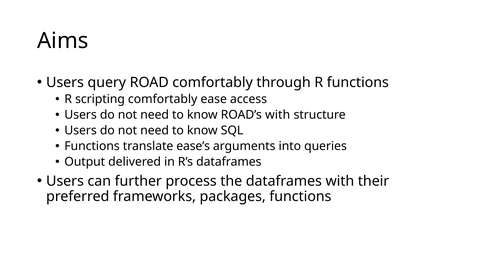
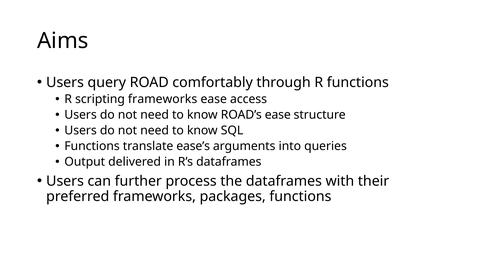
scripting comfortably: comfortably -> frameworks (163, 99)
ROAD’s with: with -> ease (278, 115)
